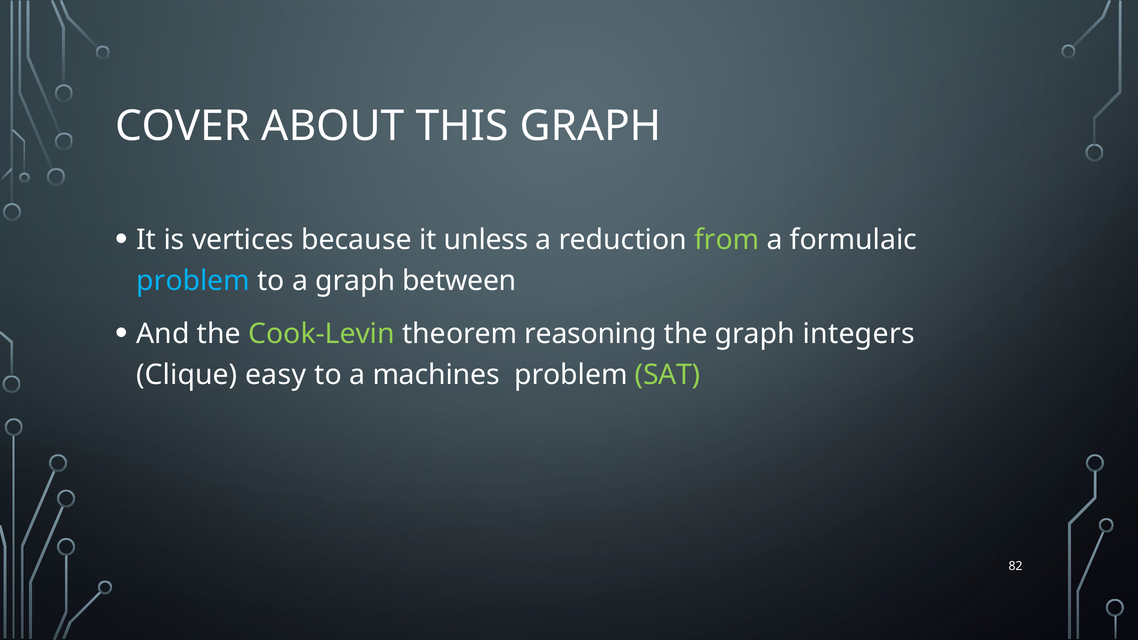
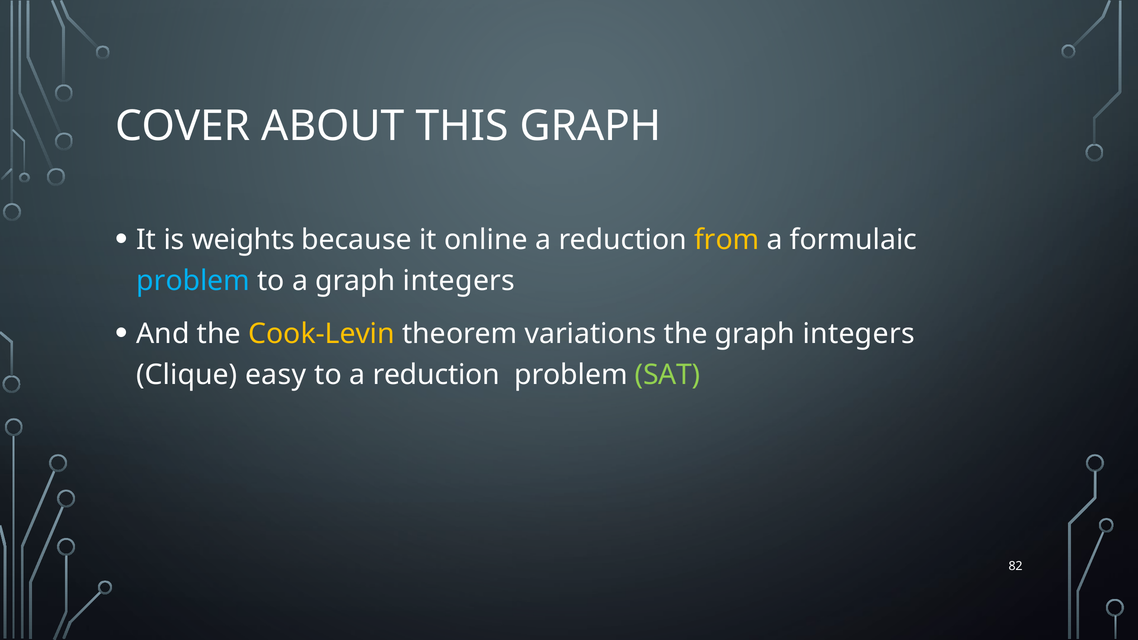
vertices: vertices -> weights (243, 240)
unless: unless -> online (486, 240)
from colour: light green -> yellow (727, 240)
a graph between: between -> integers (459, 281)
Cook-Levin colour: light green -> yellow (322, 334)
reasoning: reasoning -> variations (590, 334)
to a machines: machines -> reduction (436, 375)
